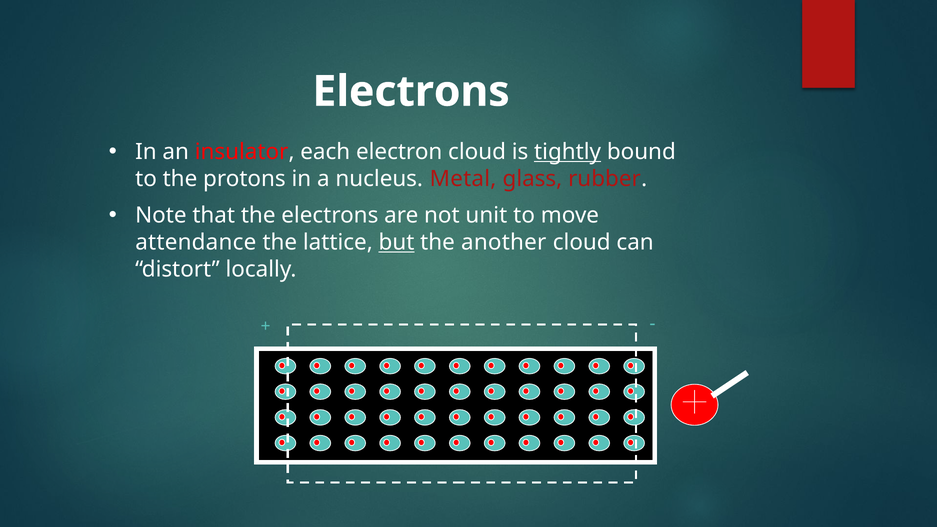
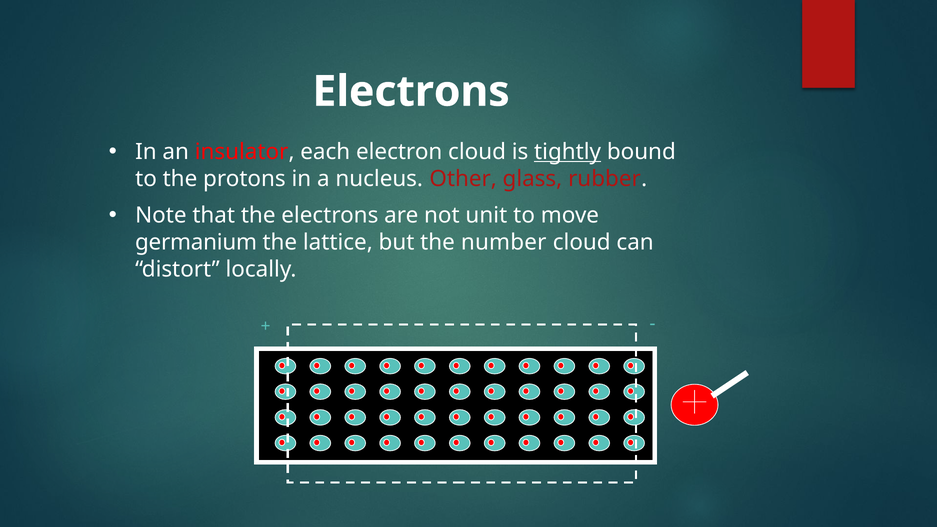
Metal: Metal -> Other (463, 179)
attendance: attendance -> germanium (196, 242)
but underline: present -> none (397, 242)
another: another -> number (504, 242)
